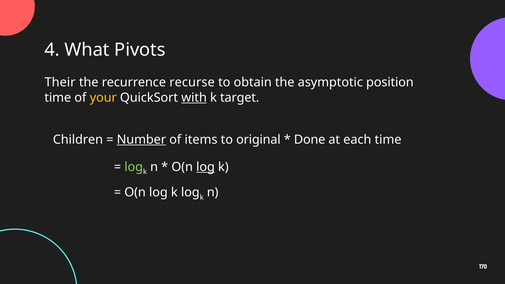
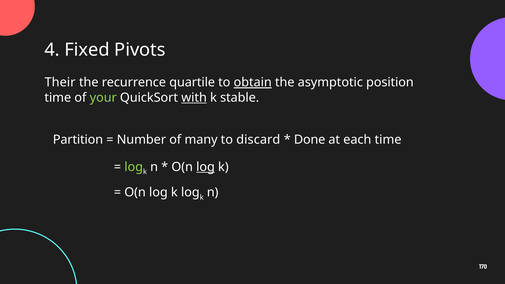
What: What -> Fixed (87, 50)
recurse: recurse -> quartile (192, 82)
obtain underline: none -> present (253, 82)
your colour: yellow -> light green (103, 98)
target: target -> stable (240, 98)
Children: Children -> Partition (78, 140)
Number underline: present -> none (141, 140)
items: items -> many (201, 140)
original: original -> discard (258, 140)
